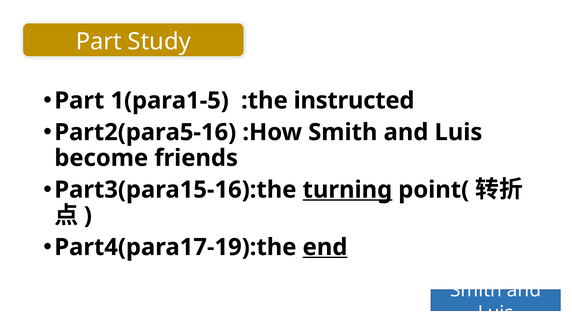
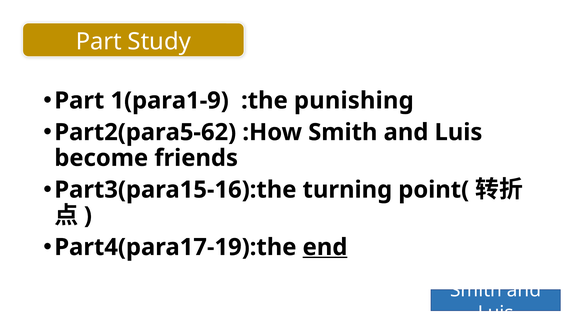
1(para1-5: 1(para1-5 -> 1(para1-9 (170, 100)
instructed: instructed -> punishing (354, 100)
Part2(para5-16: Part2(para5-16 -> Part2(para5-62 (145, 132)
turning underline: present -> none (347, 190)
